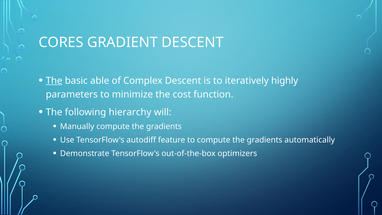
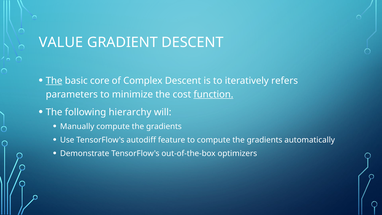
CORES: CORES -> VALUE (61, 42)
able: able -> core (100, 81)
highly: highly -> refers (285, 81)
function underline: none -> present (213, 94)
